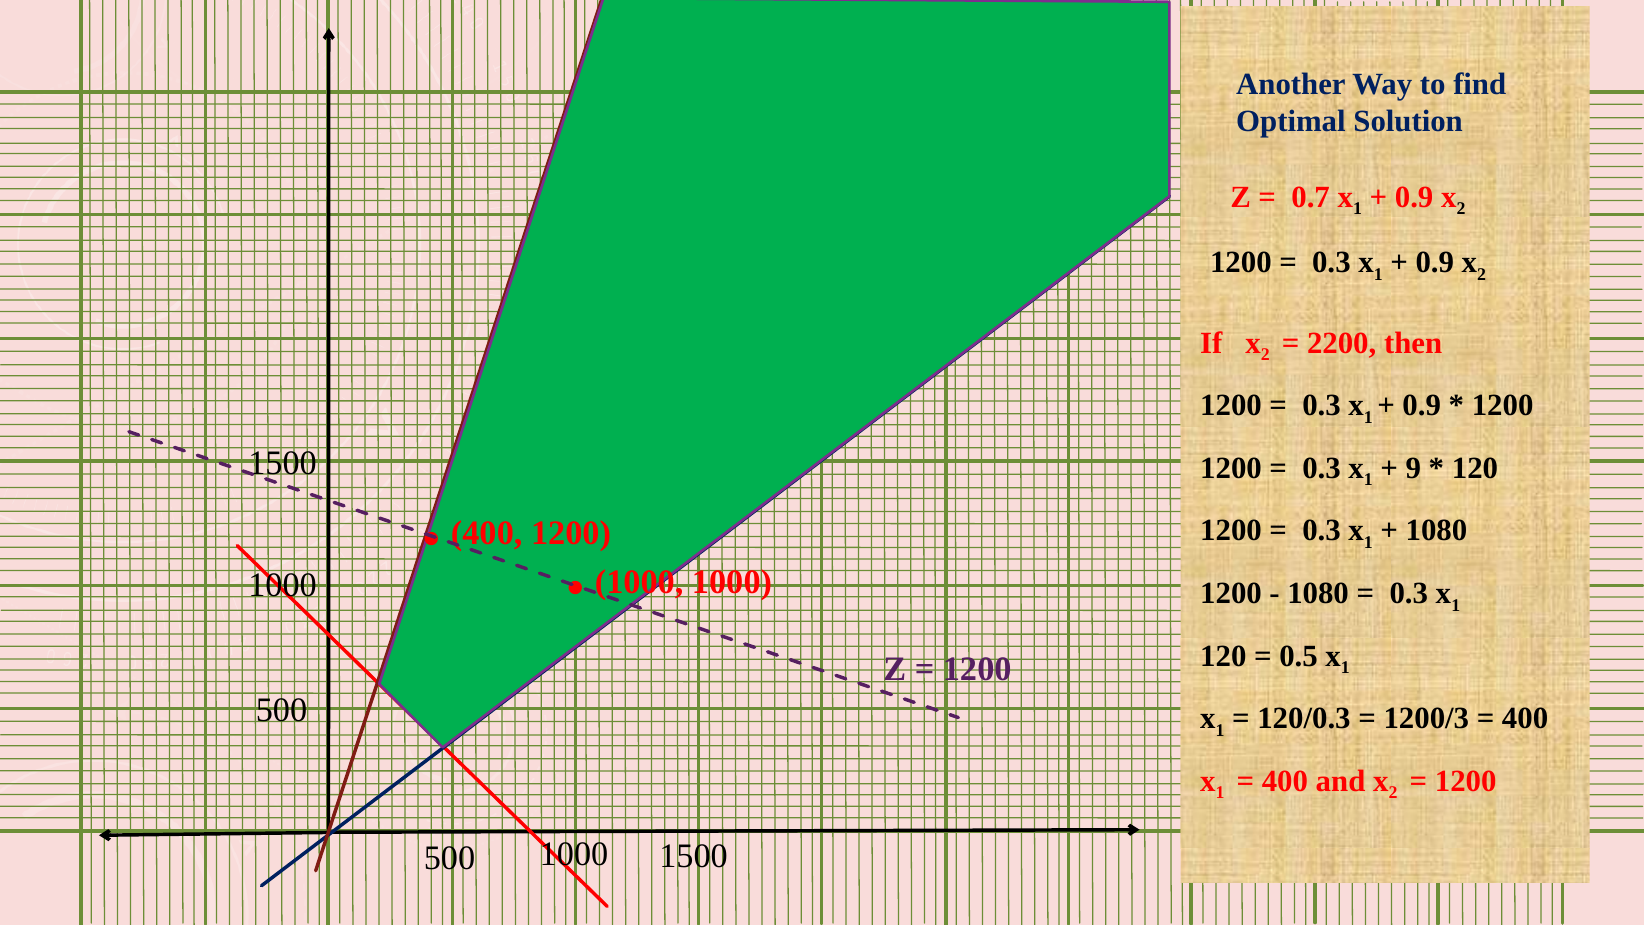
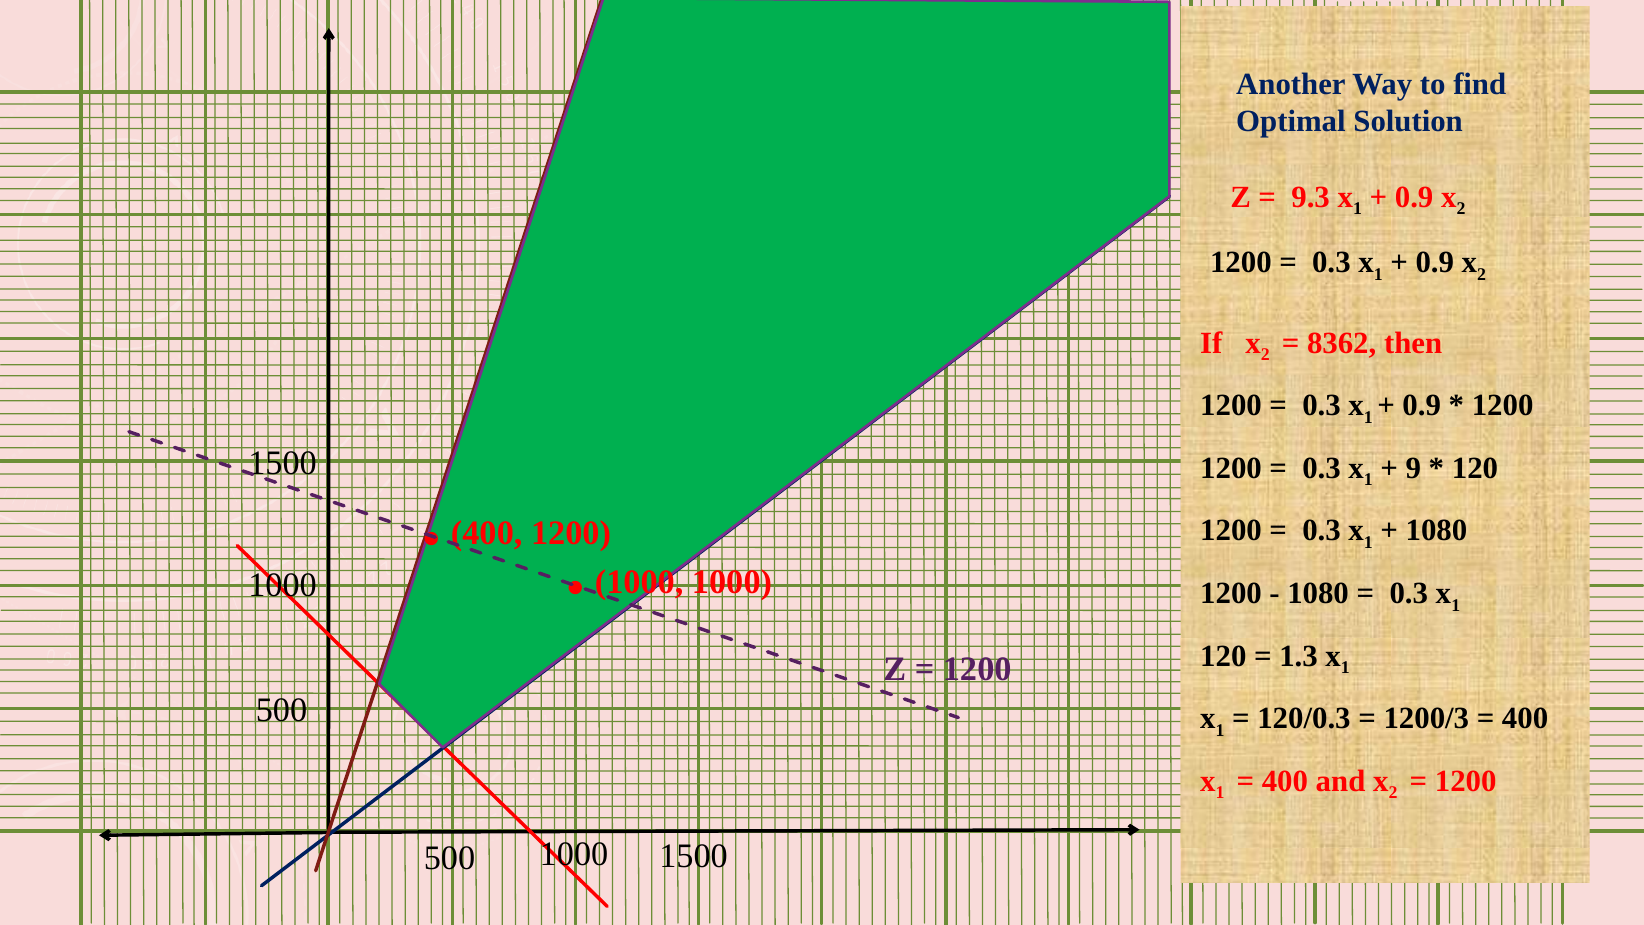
0.7: 0.7 -> 9.3 (1311, 197)
2200: 2200 -> 8362 (1342, 343)
0.5: 0.5 -> 1.3 (1299, 656)
